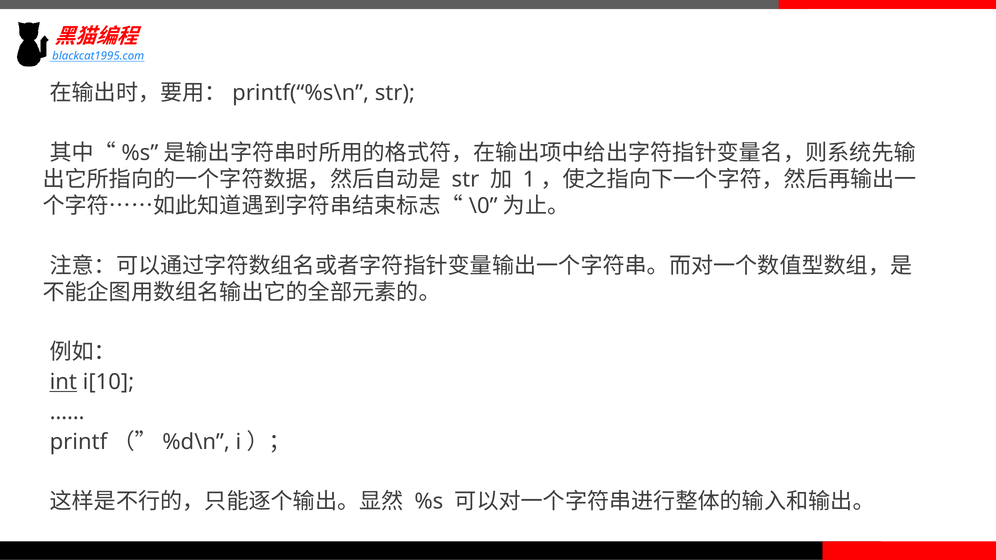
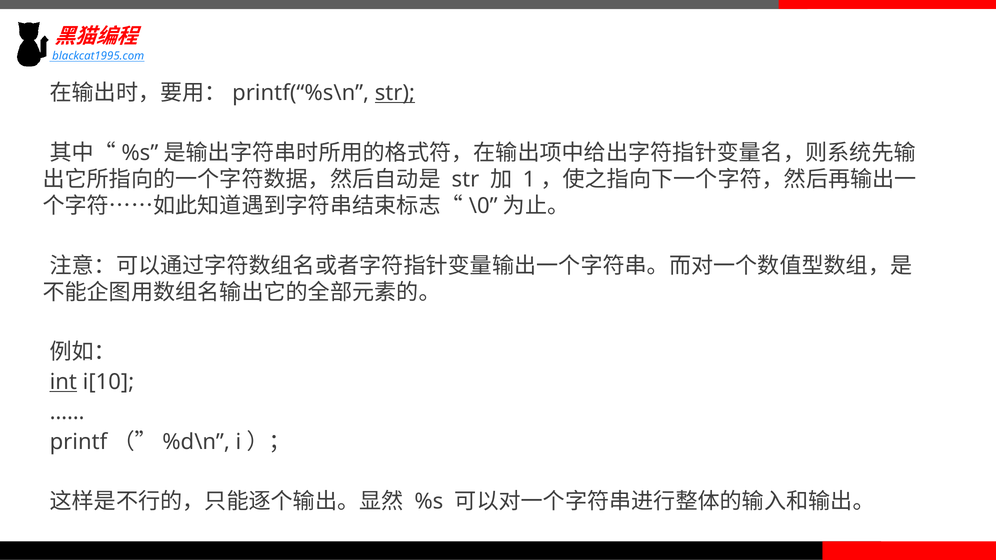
str underline: none -> present (395, 93)
